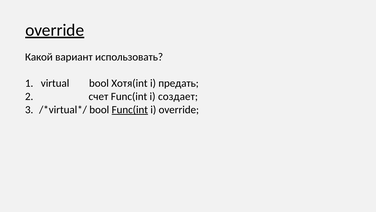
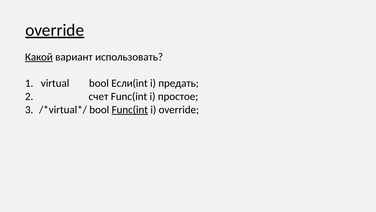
Какой underline: none -> present (39, 57)
Хотя(int: Хотя(int -> Если(int (130, 83)
создает: создает -> простое (178, 96)
